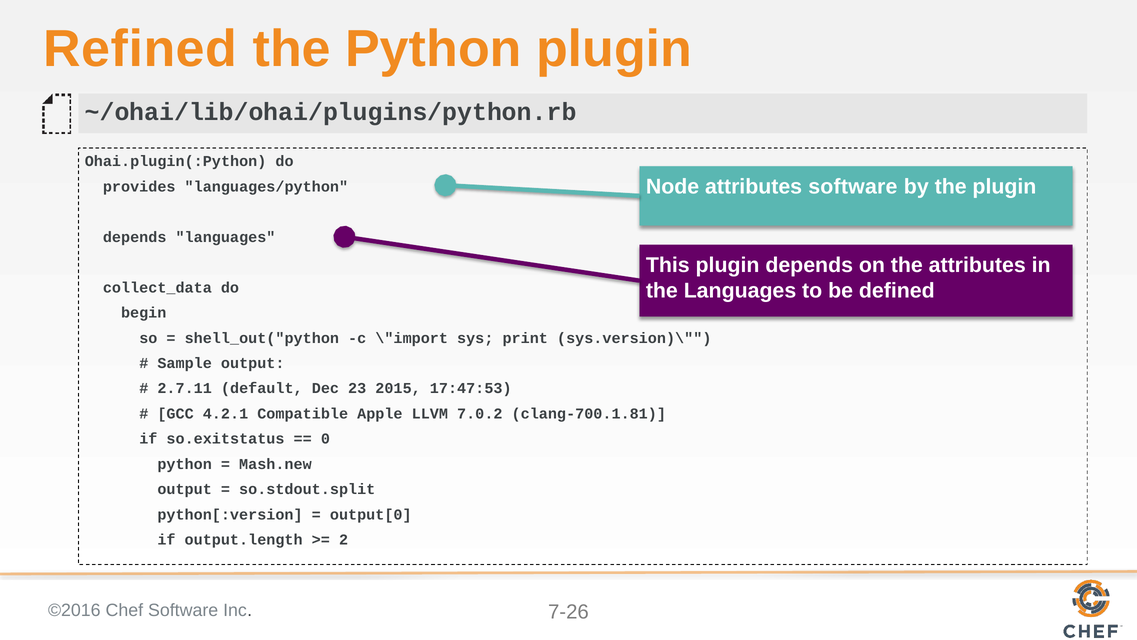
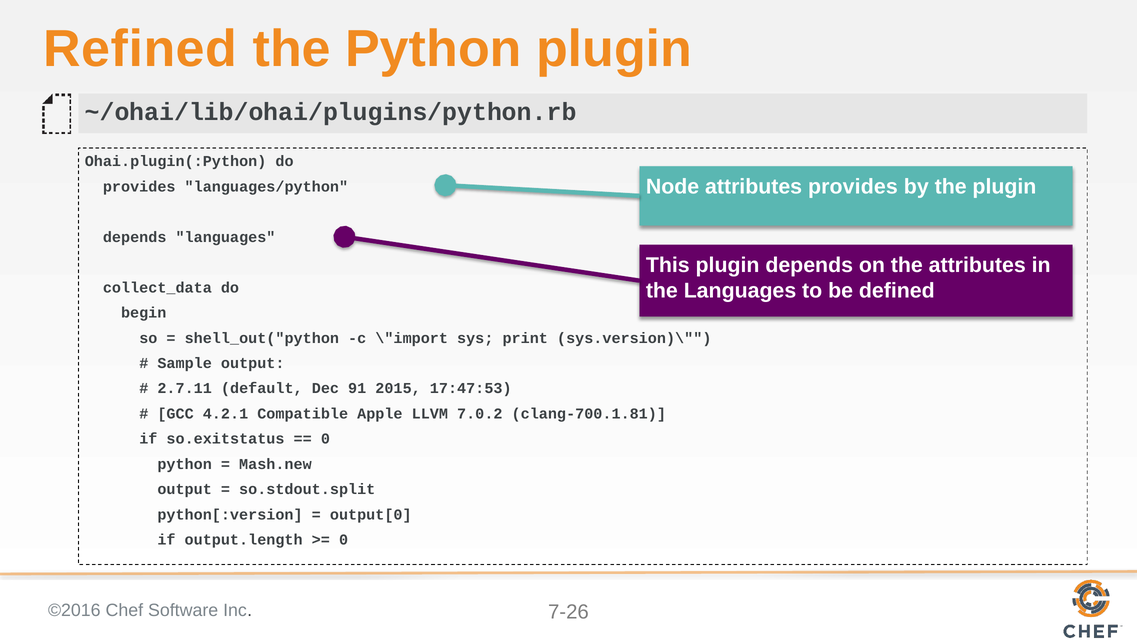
attributes software: software -> provides (853, 187)
23: 23 -> 91 (357, 388)
2: 2 -> 0 (344, 540)
